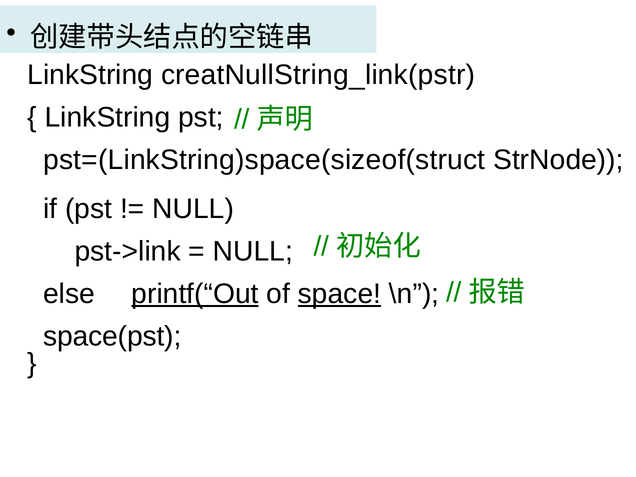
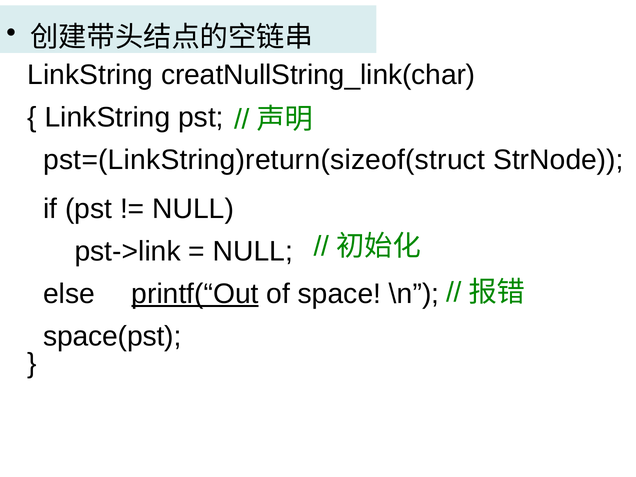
creatNullString_link(pstr: creatNullString_link(pstr -> creatNullString_link(char (318, 75)
pst=(LinkString)space(sizeof(struct: pst=(LinkString)space(sizeof(struct -> pst=(LinkString)return(sizeof(struct (264, 160)
space underline: present -> none (340, 294)
